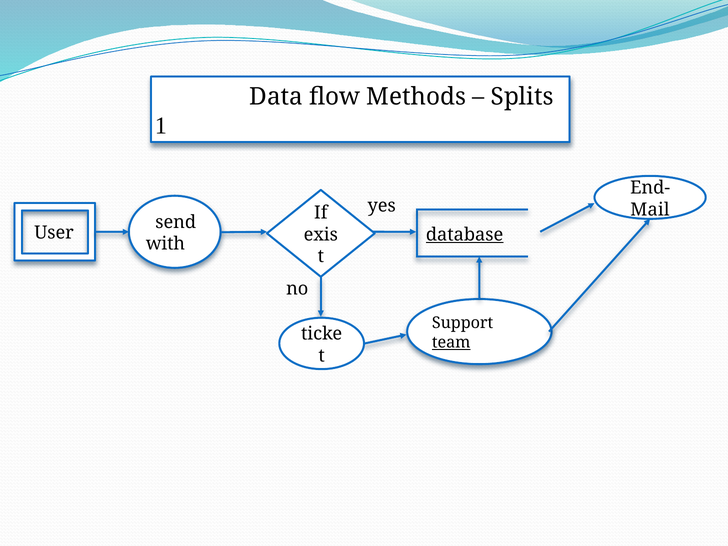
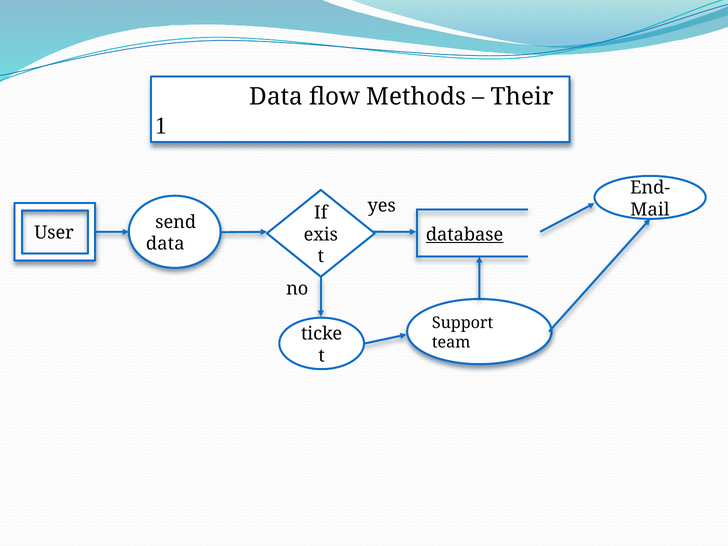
Splits: Splits -> Their (522, 97)
with: with -> data (165, 244)
team underline: present -> none (451, 342)
